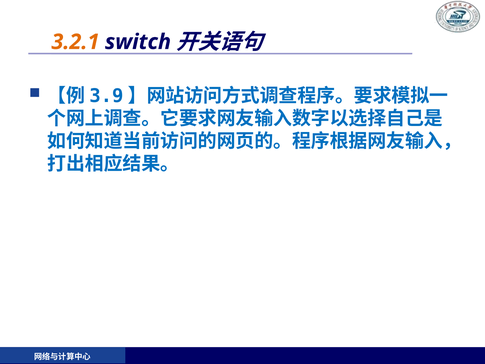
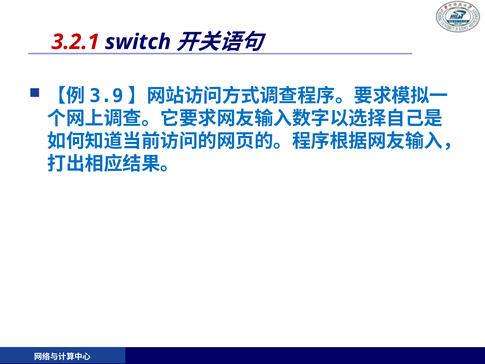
3.2.1 colour: orange -> red (75, 42)
